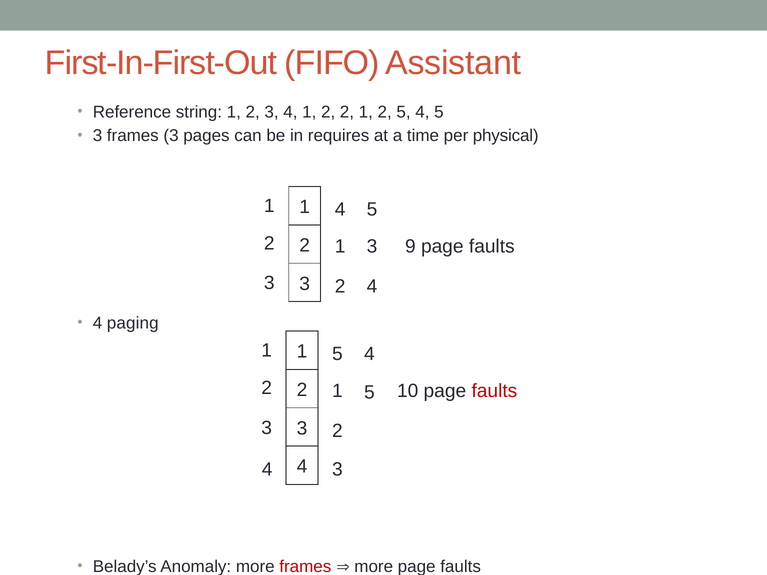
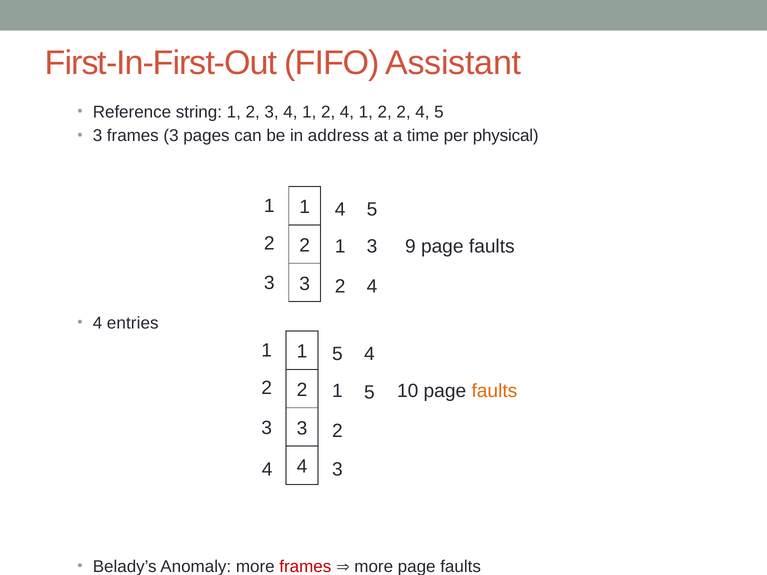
4 1 2 2: 2 -> 4 (347, 112)
5: 5 -> 2 (404, 112)
requires: requires -> address (339, 136)
paging: paging -> entries (133, 323)
faults colour: red -> orange (494, 391)
